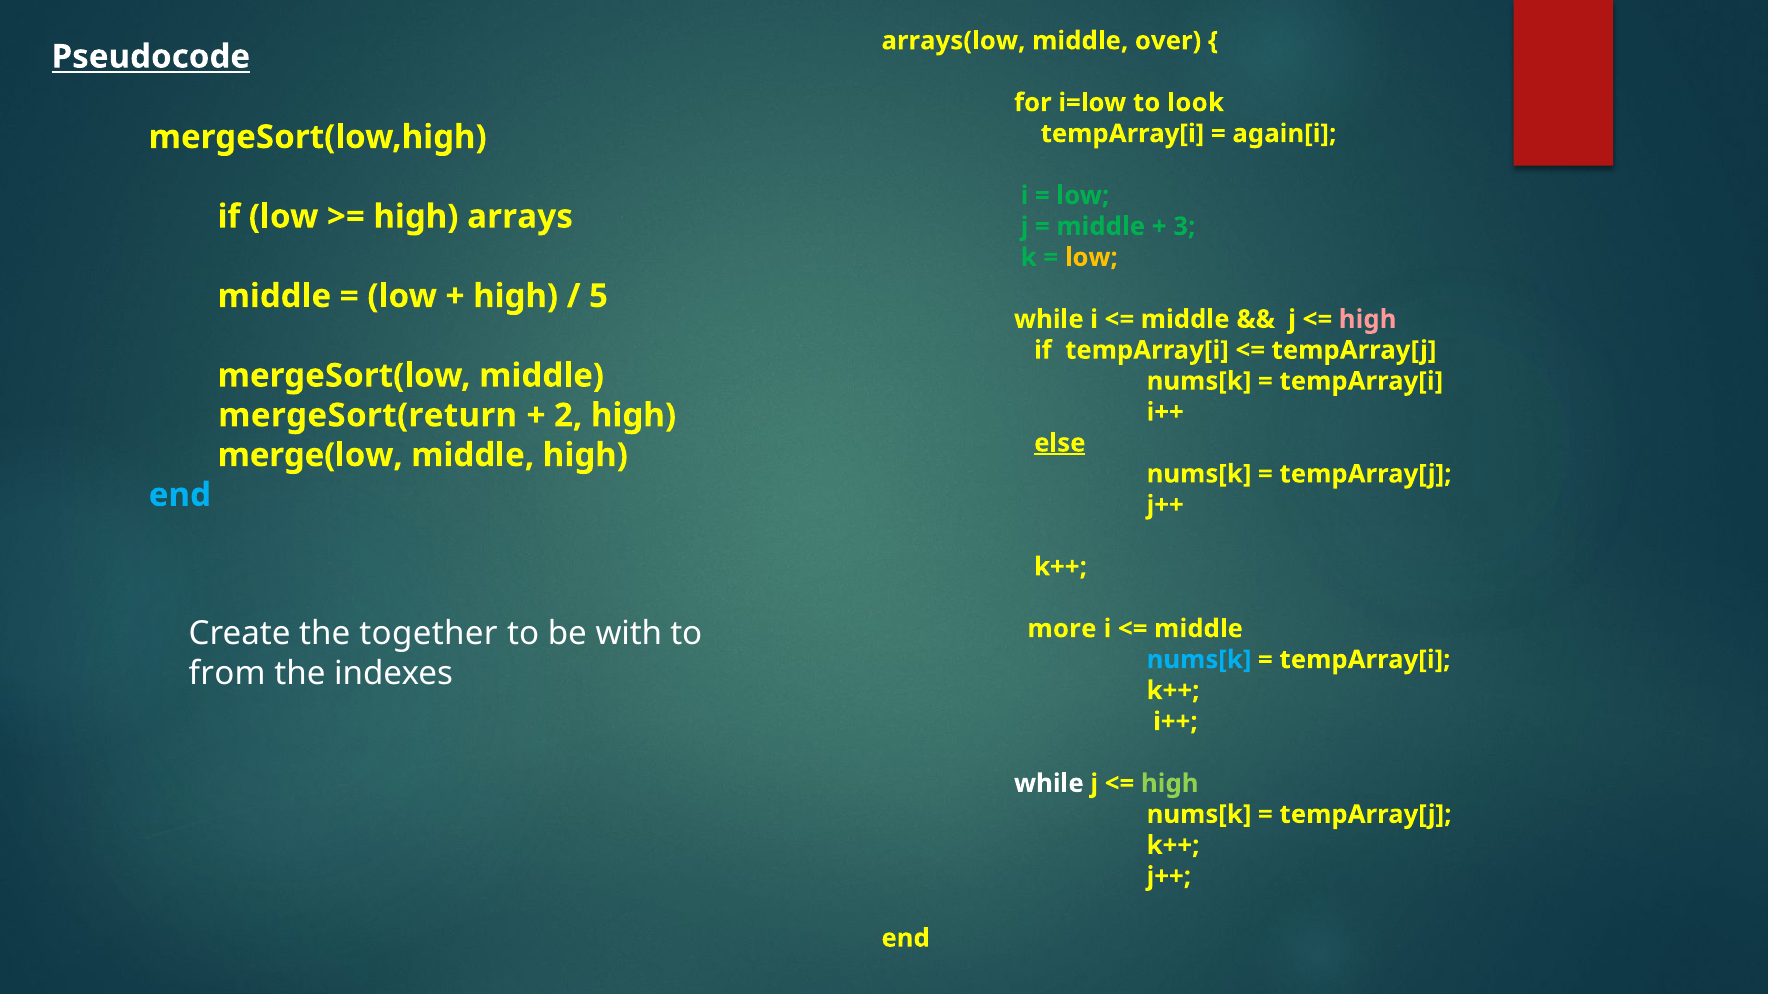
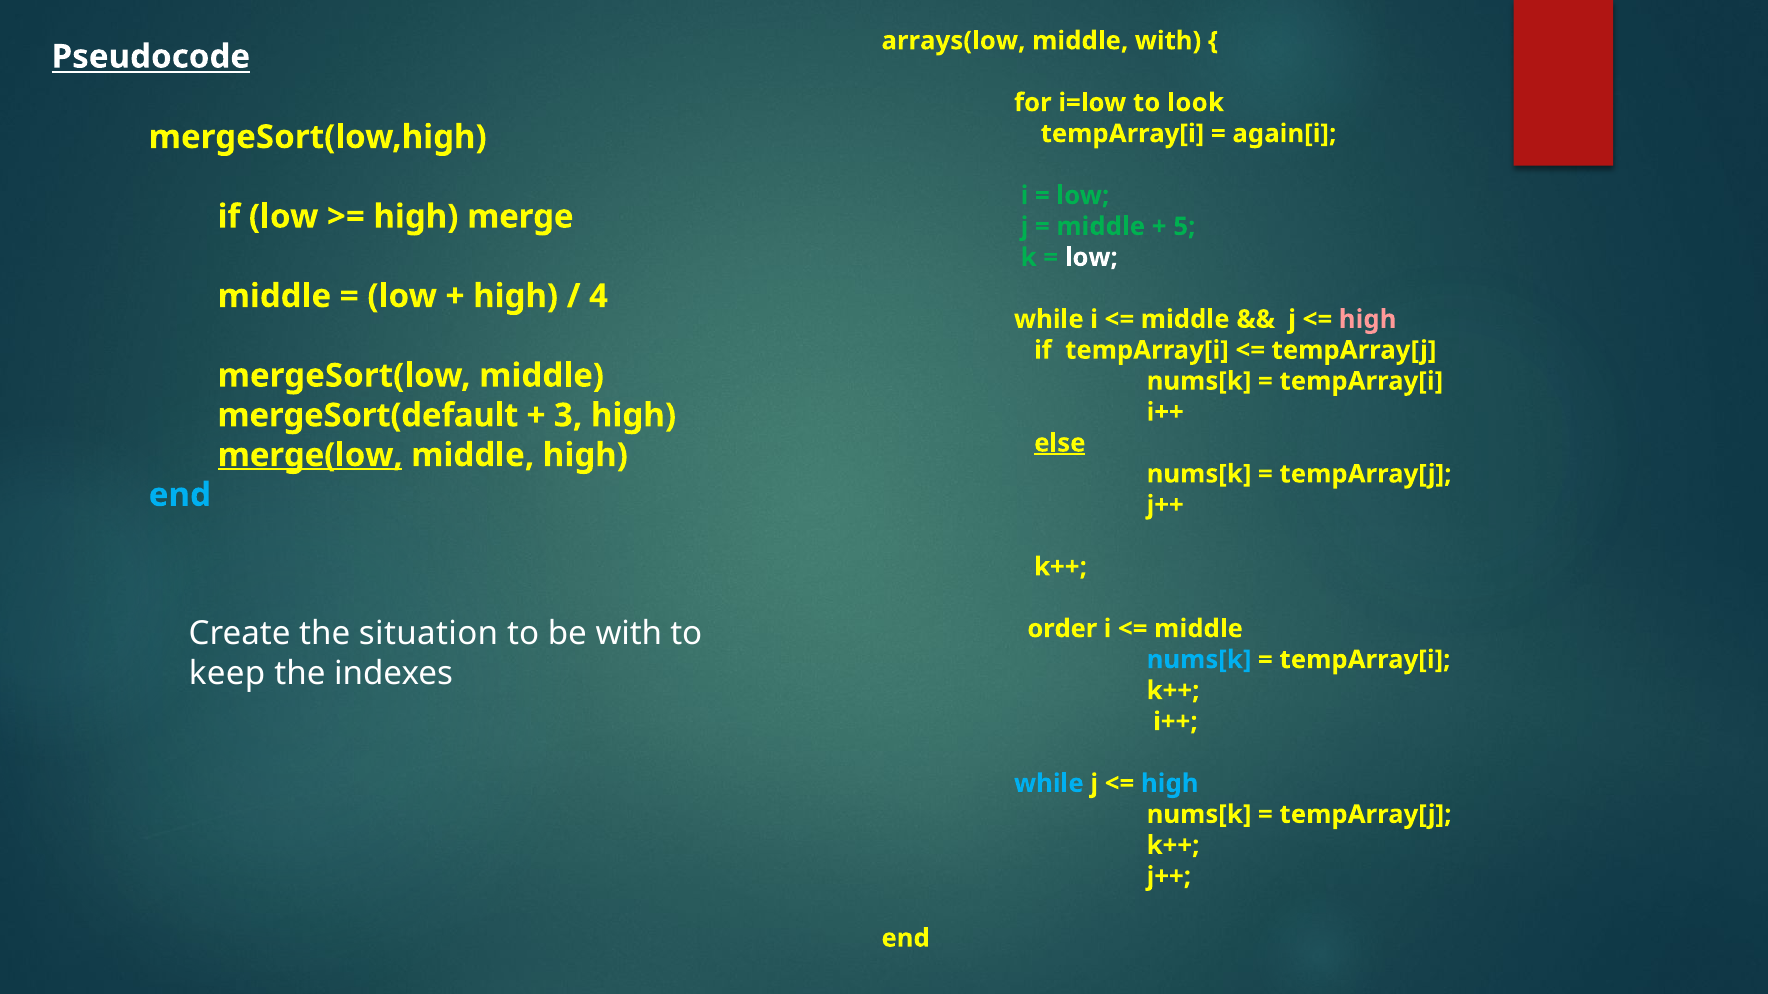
middle over: over -> with (1168, 41)
arrays: arrays -> merge (520, 217)
3: 3 -> 5 (1184, 227)
low colour: yellow -> white (1091, 258)
5: 5 -> 4 (599, 296)
mergeSort(return: mergeSort(return -> mergeSort(default (368, 416)
2: 2 -> 3 (568, 416)
merge(low underline: none -> present (310, 455)
together: together -> situation (429, 634)
more: more -> order (1062, 629)
from: from -> keep (227, 674)
while colour: white -> light blue (1049, 784)
high colour: light green -> light blue (1170, 784)
